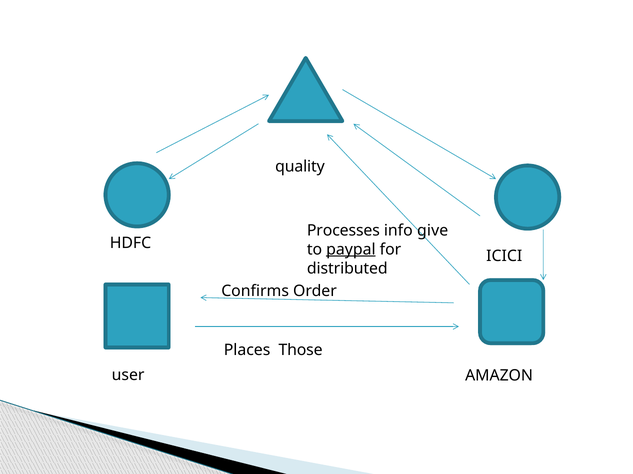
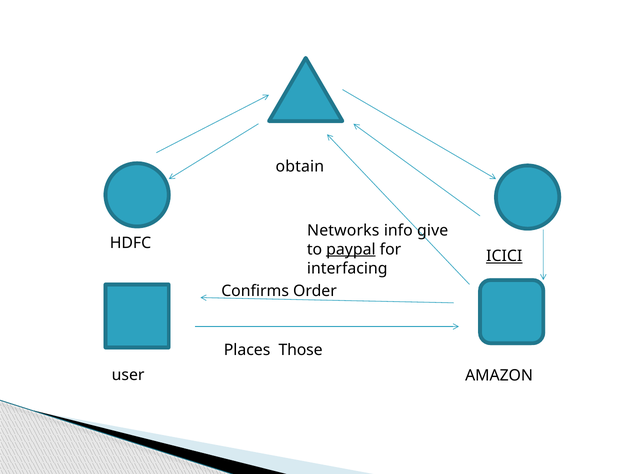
quality: quality -> obtain (300, 167)
Processes: Processes -> Networks (343, 231)
ICICI underline: none -> present (504, 256)
distributed: distributed -> interfacing (347, 269)
